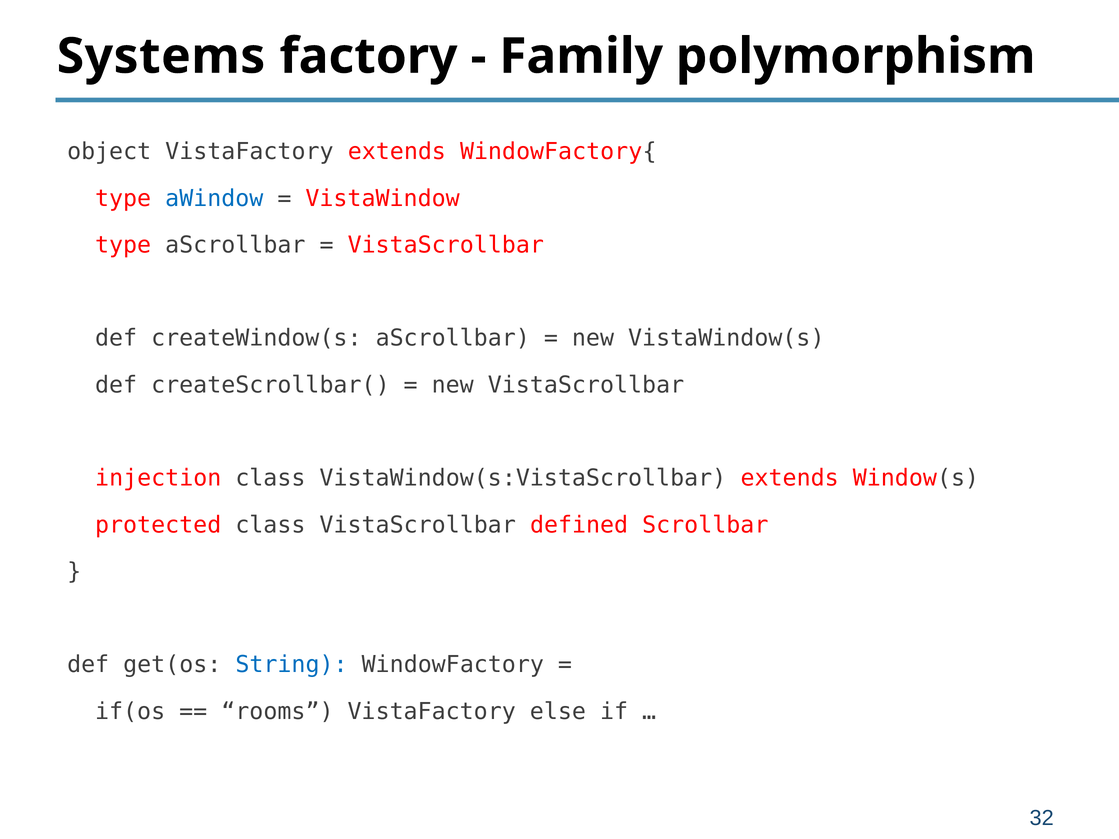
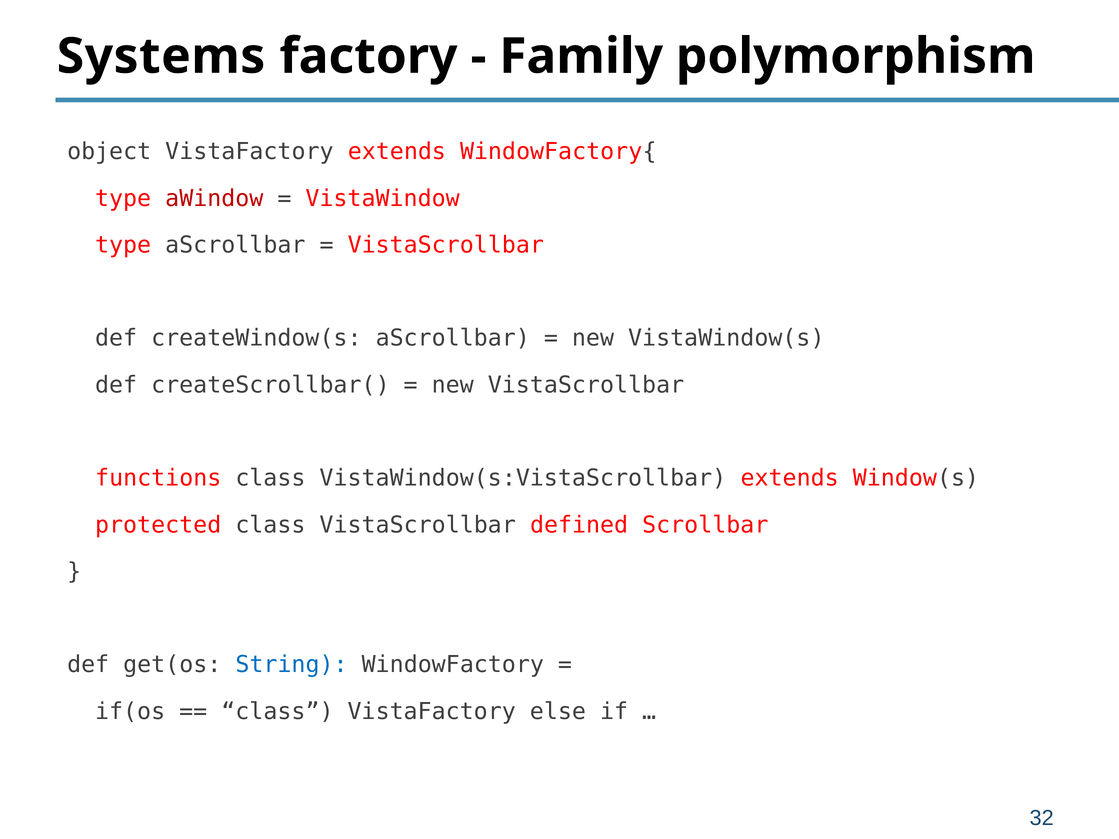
aWindow colour: blue -> red (214, 198)
injection: injection -> functions (158, 478)
rooms: rooms -> class (277, 712)
